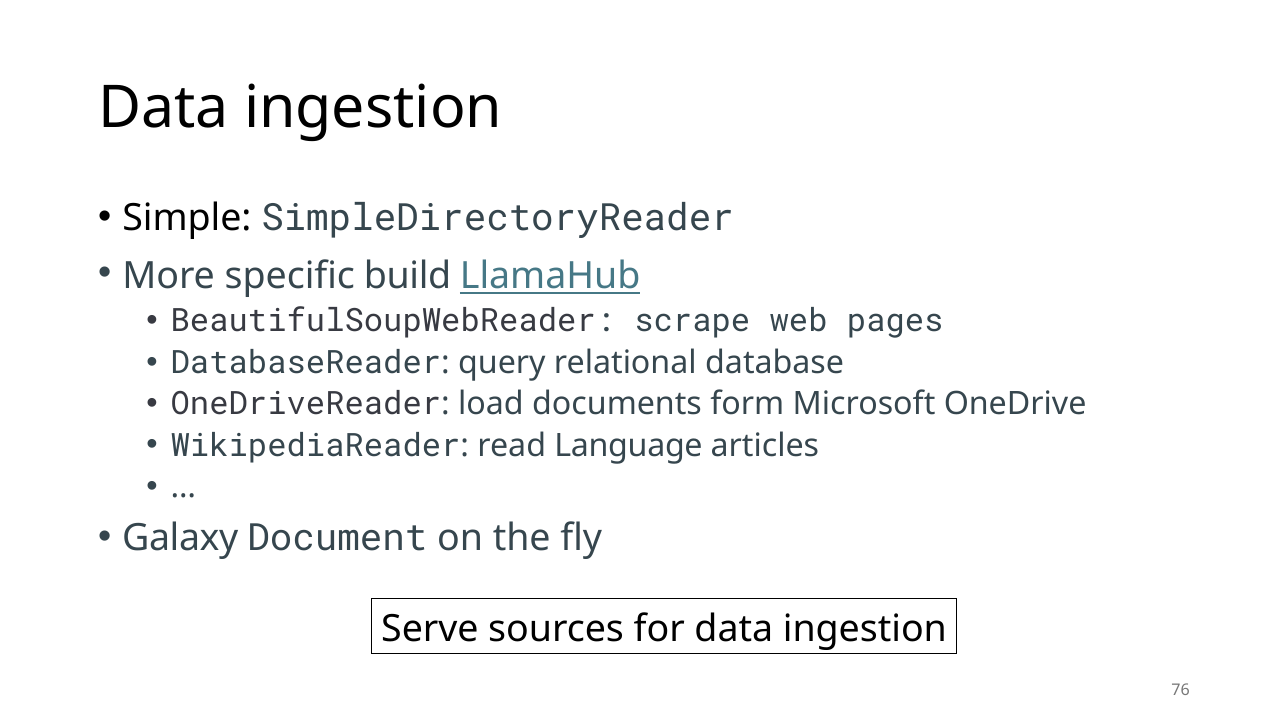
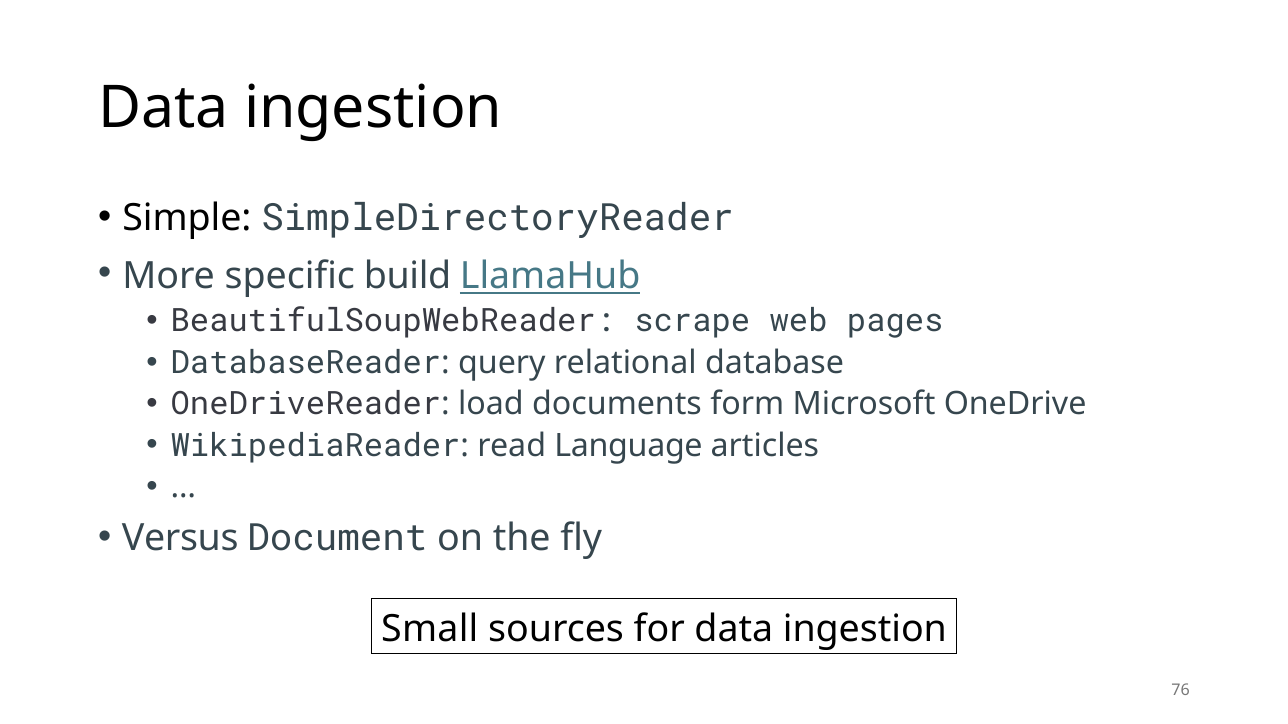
Galaxy: Galaxy -> Versus (180, 538)
Serve: Serve -> Small (430, 629)
